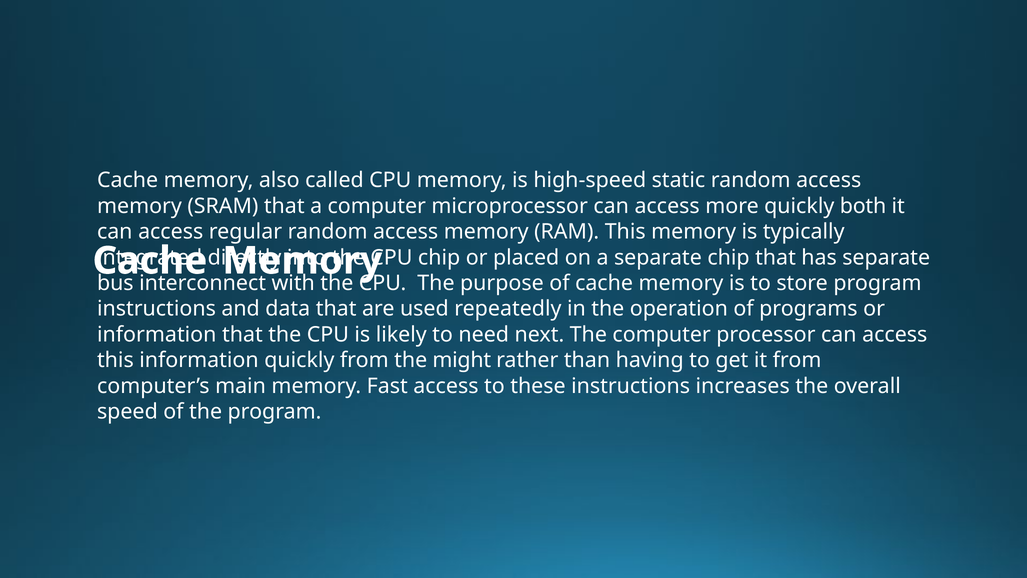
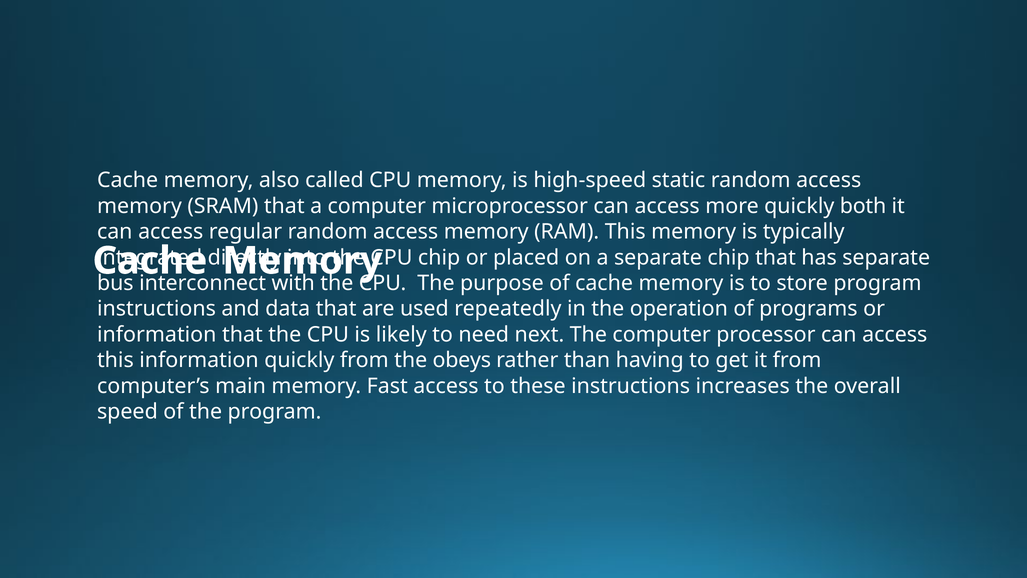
might: might -> obeys (462, 360)
